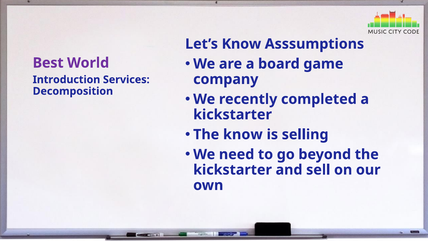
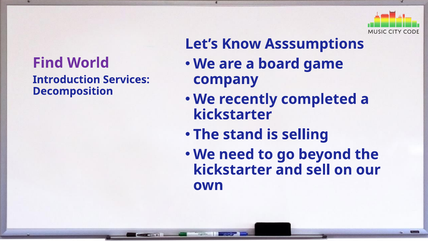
Best: Best -> Find (48, 63)
The know: know -> stand (243, 134)
